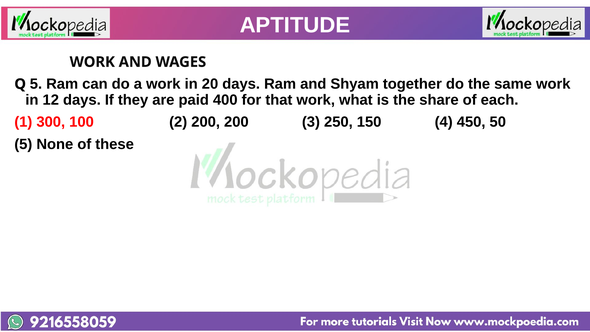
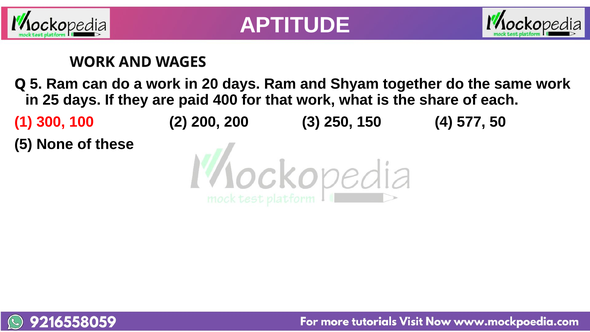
12: 12 -> 25 (51, 100)
450: 450 -> 577 (471, 122)
